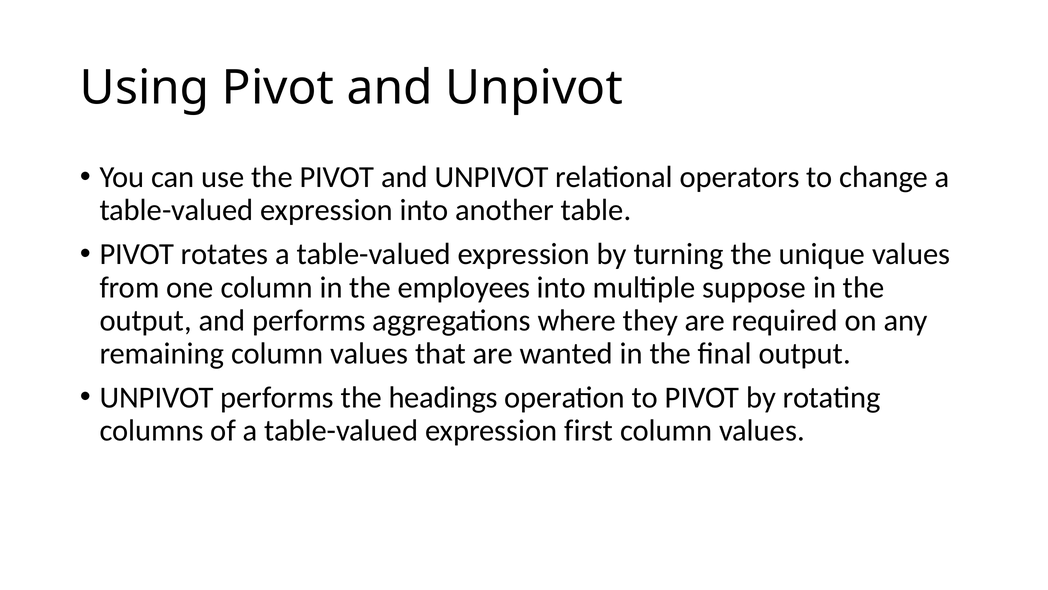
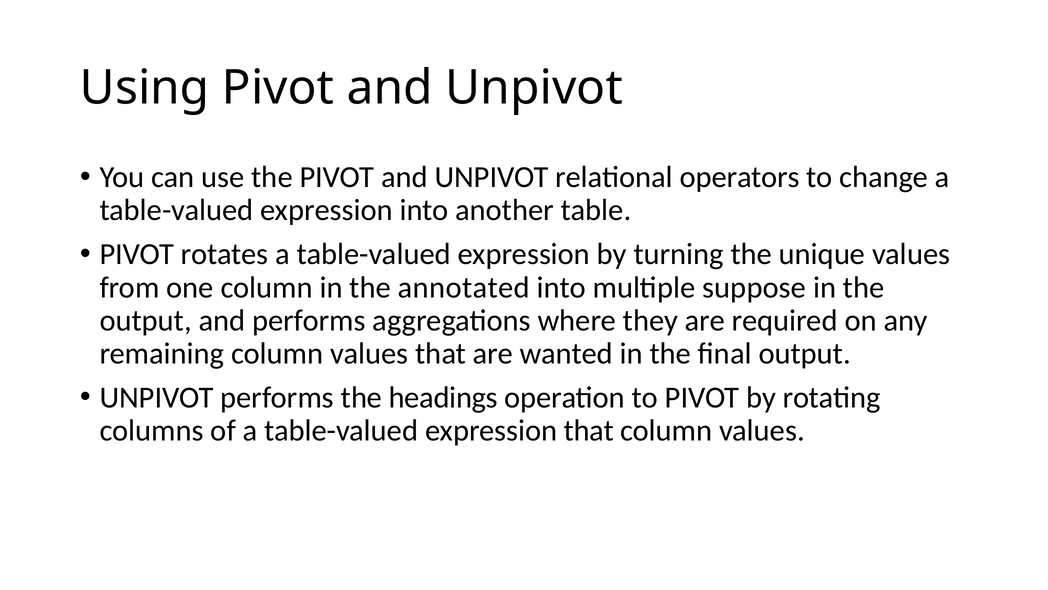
employees: employees -> annotated (464, 287)
expression first: first -> that (589, 430)
